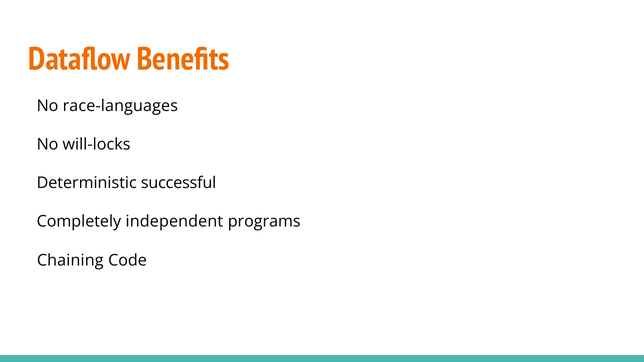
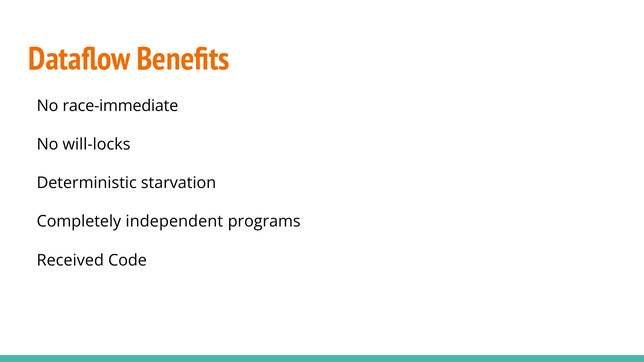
race-languages: race-languages -> race-immediate (120, 106)
successful: successful -> starvation (179, 183)
Chaining: Chaining -> Received (70, 260)
